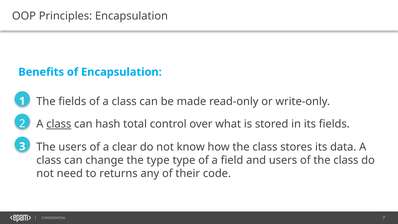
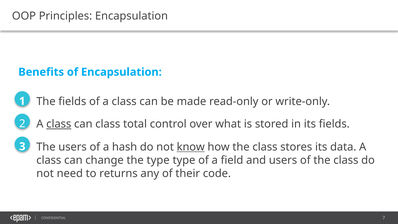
can hash: hash -> class (108, 124)
clear: clear -> hash (125, 147)
know underline: none -> present (191, 147)
